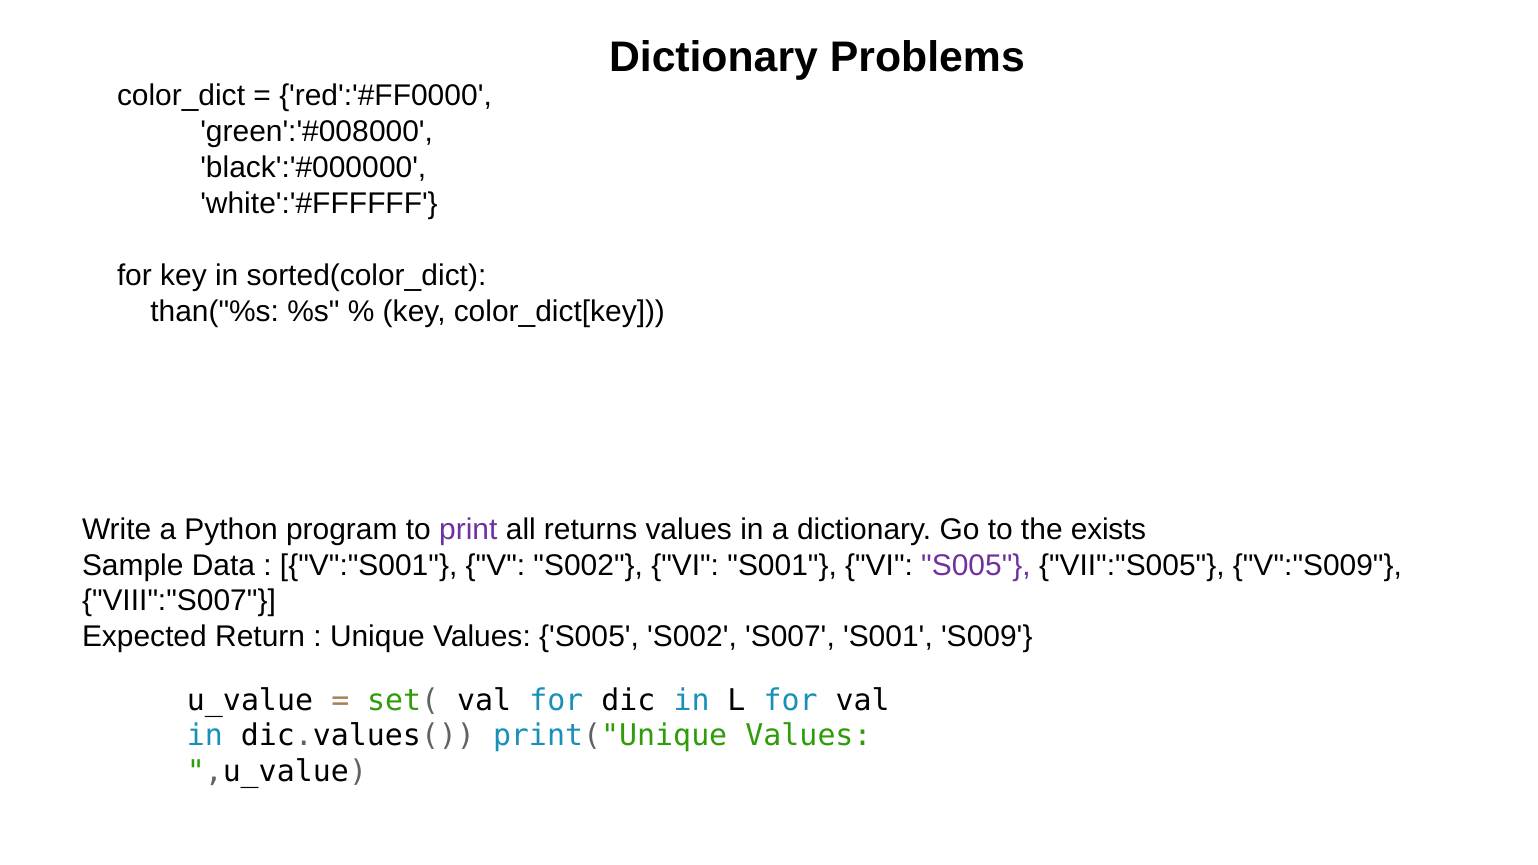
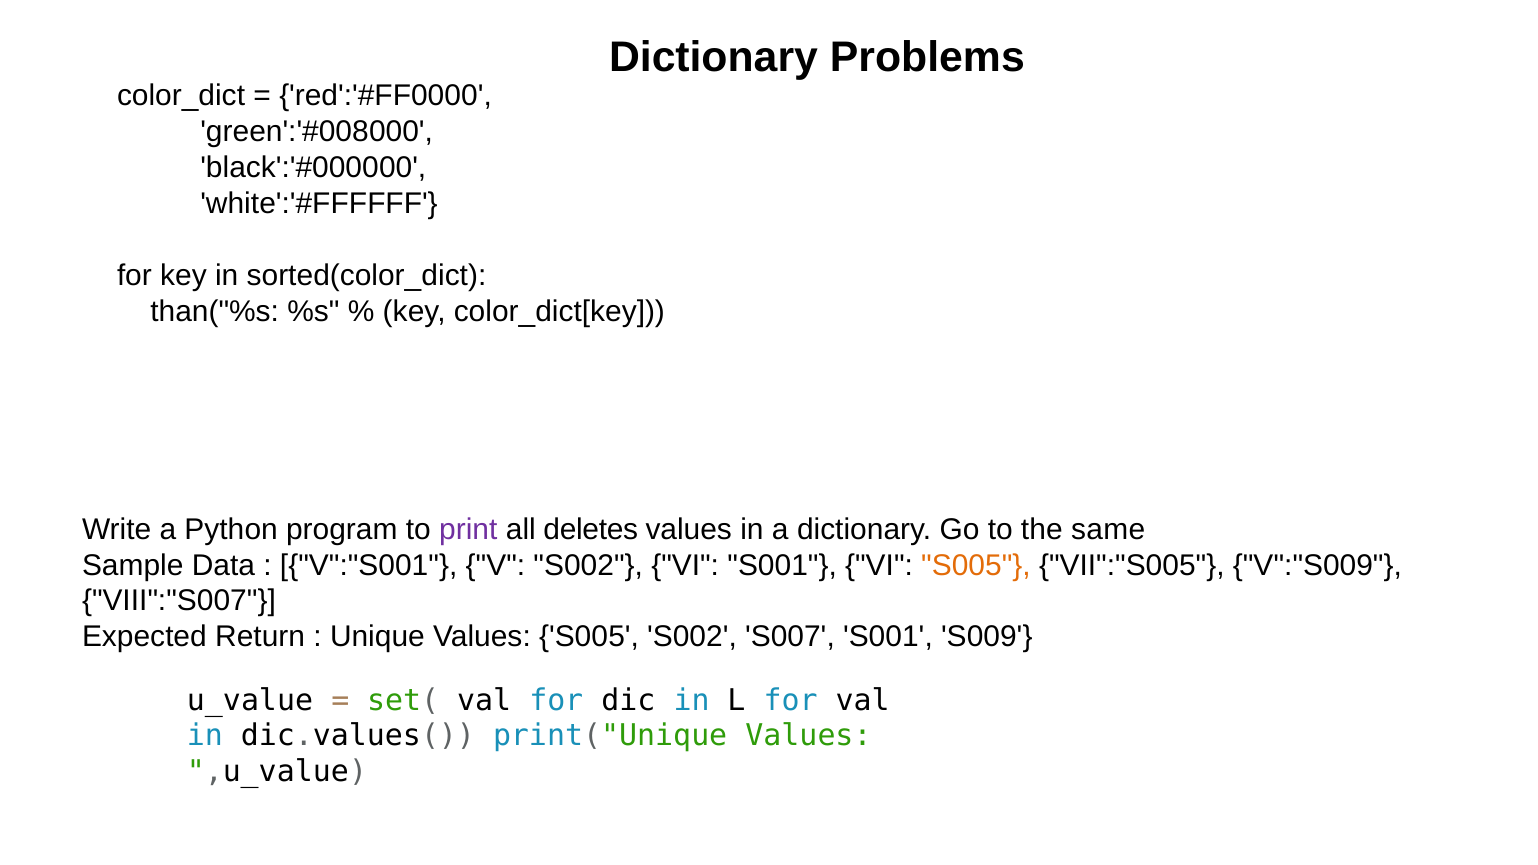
returns: returns -> deletes (591, 529)
exists: exists -> same (1108, 529)
S005 colour: purple -> orange (976, 565)
